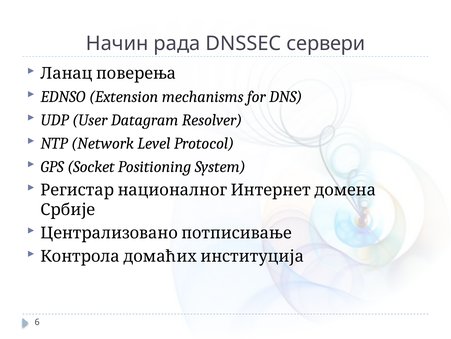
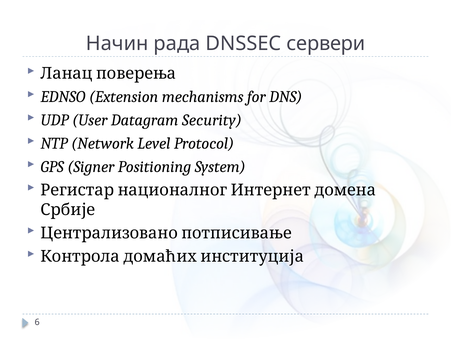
Resolver: Resolver -> Security (212, 120)
Socket: Socket -> Signer (91, 166)
